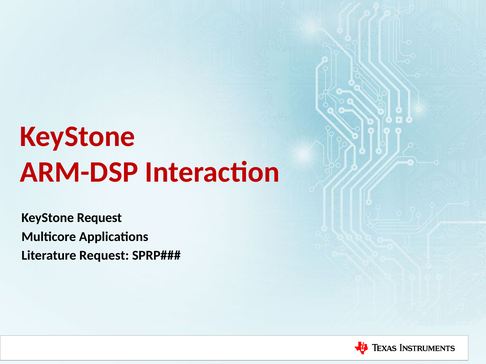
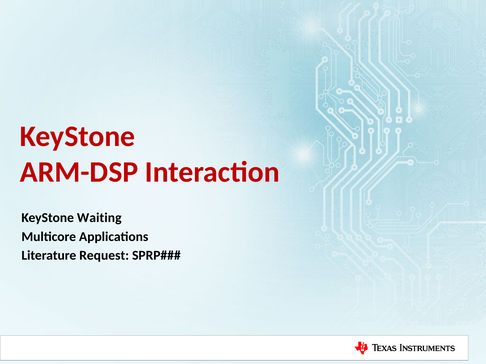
KeyStone Request: Request -> Waiting (99, 218)
